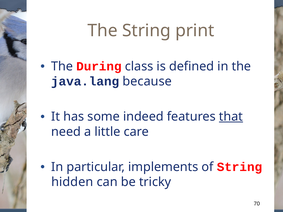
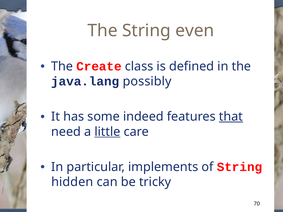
print: print -> even (195, 31)
During: During -> Create (99, 66)
because: because -> possibly (147, 82)
little underline: none -> present (107, 132)
